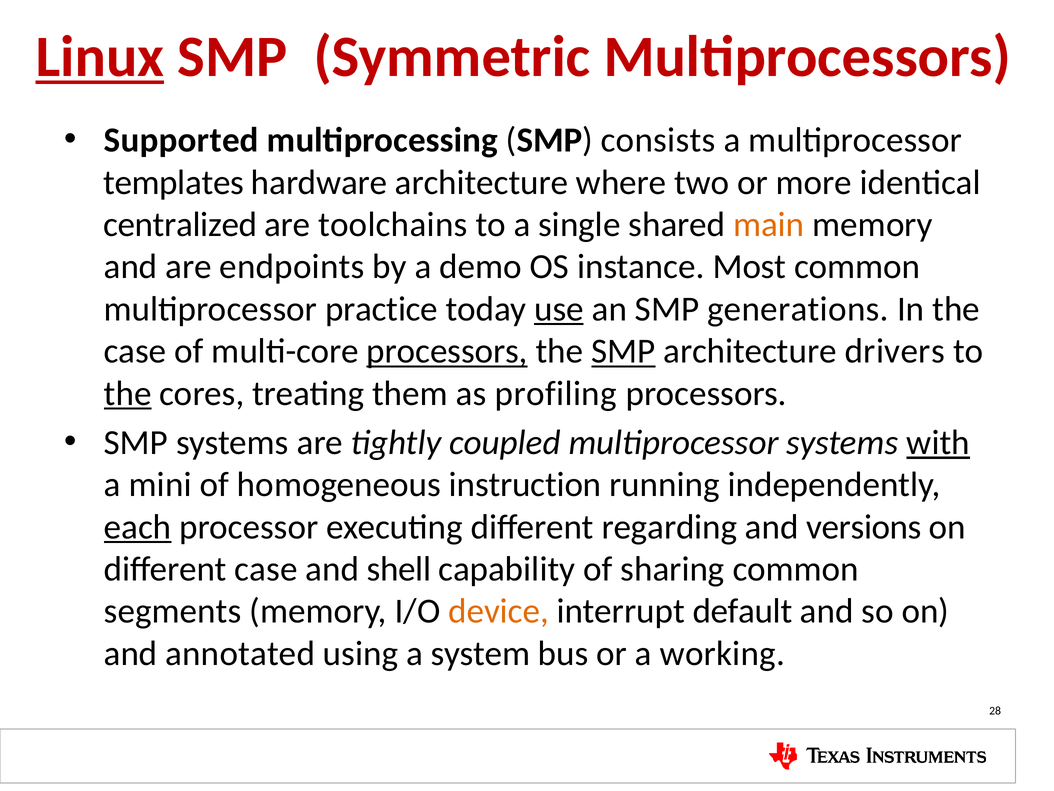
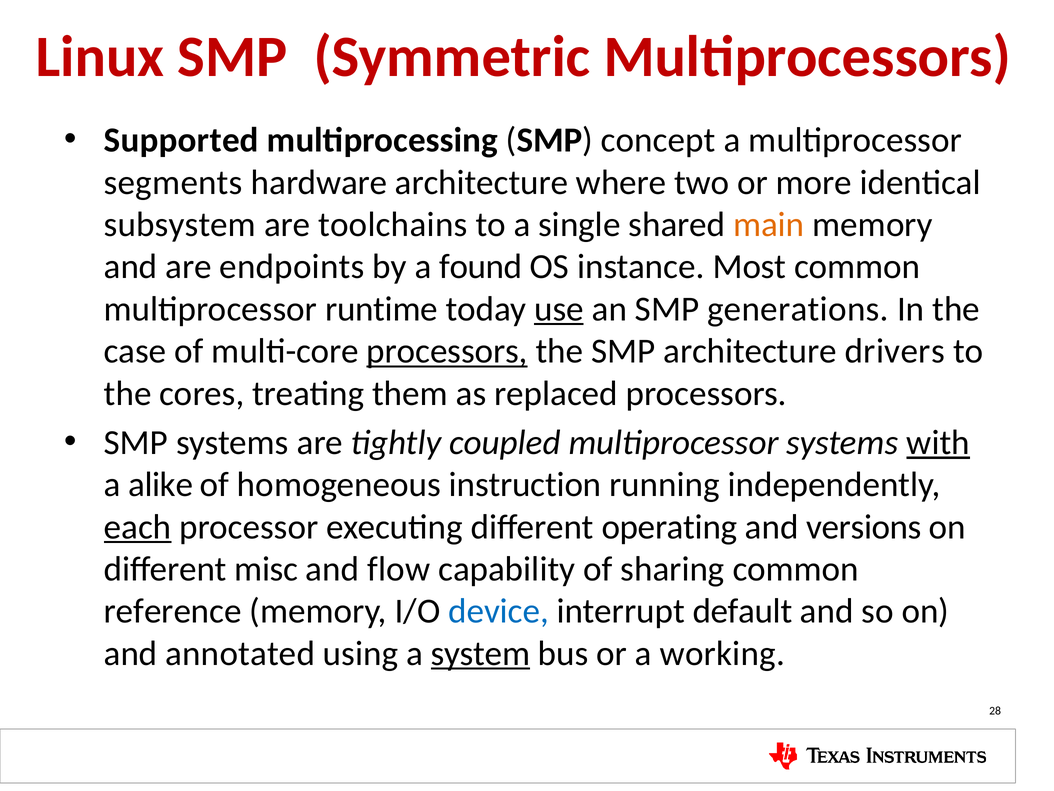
Linux underline: present -> none (100, 57)
consists: consists -> concept (658, 140)
templates: templates -> segments (173, 182)
centralized: centralized -> subsystem (180, 225)
demo: demo -> found (481, 267)
practice: practice -> runtime (381, 309)
SMP underline: present -> none (623, 351)
the underline: present -> none (128, 393)
profiling: profiling -> replaced (556, 393)
mini: mini -> alike (161, 484)
regarding: regarding -> operating (669, 527)
different case: case -> misc (266, 569)
shell: shell -> flow (399, 569)
segments: segments -> reference (173, 611)
device colour: orange -> blue (499, 611)
system underline: none -> present (480, 653)
